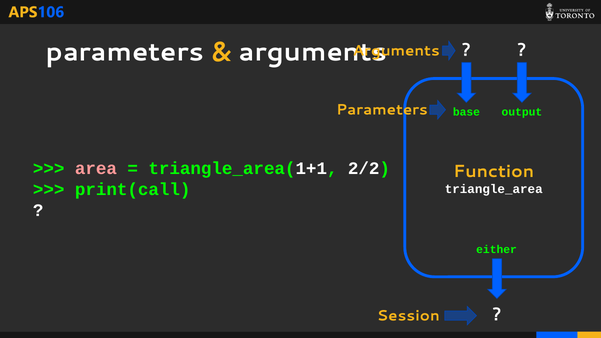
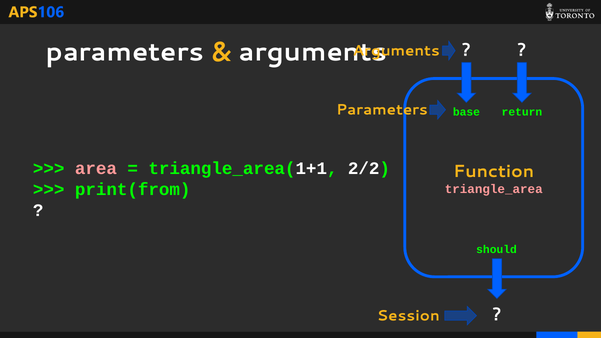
output: output -> return (522, 112)
print(call: print(call -> print(from (133, 189)
triangle_area colour: white -> pink (494, 189)
either: either -> should (497, 250)
